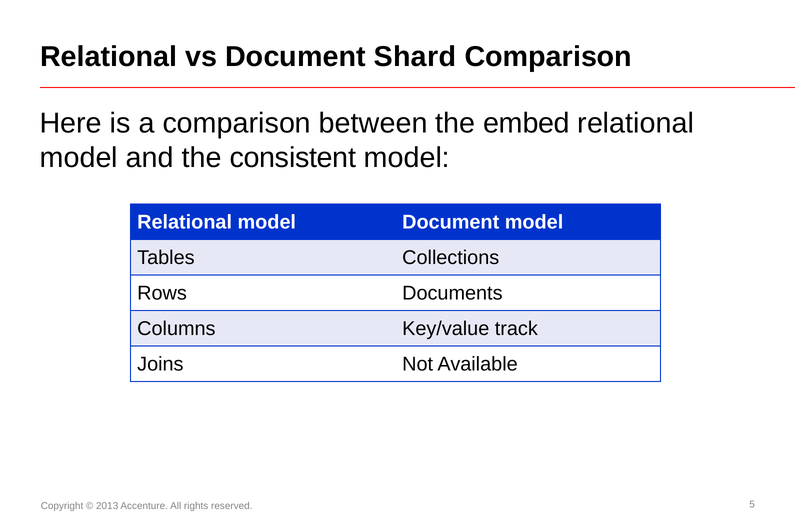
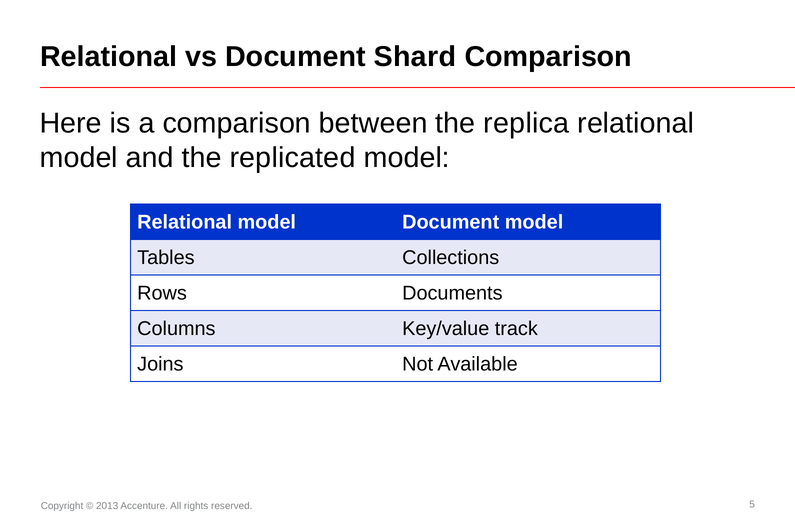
embed: embed -> replica (526, 123)
consistent: consistent -> replicated (293, 158)
